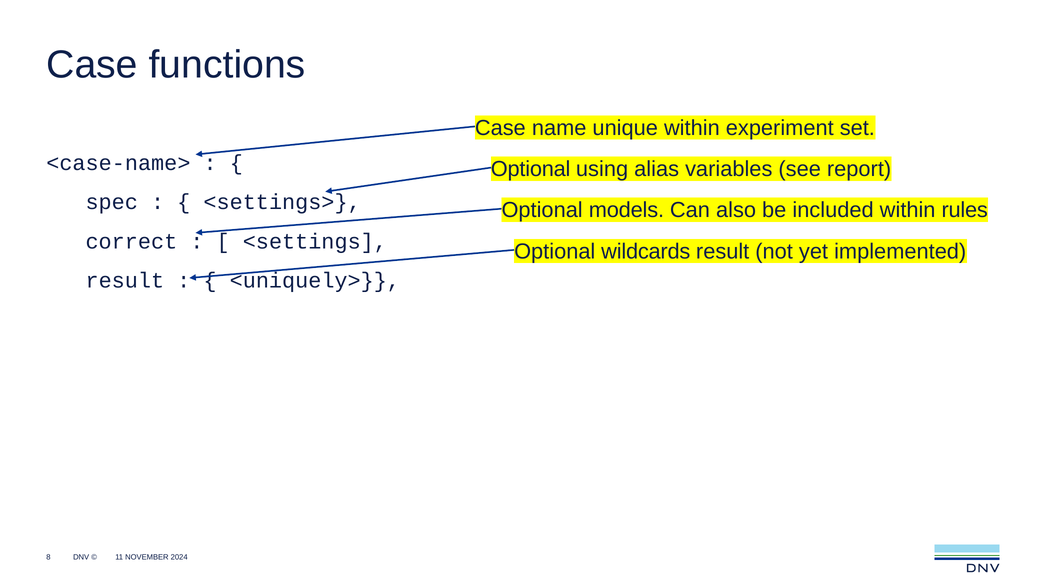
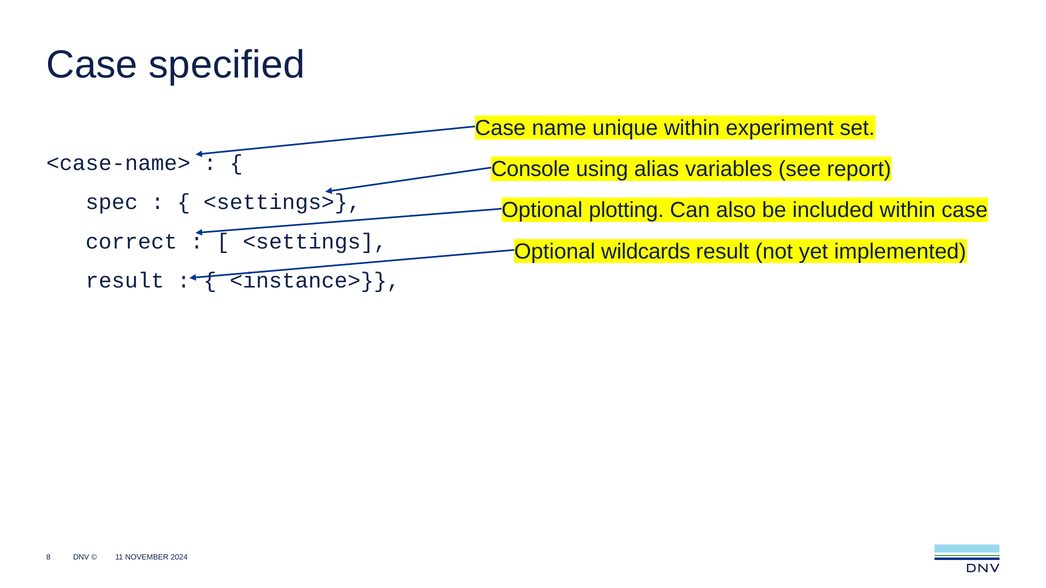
functions: functions -> specified (227, 65)
Optional: Optional -> Console (531, 169)
models: models -> plotting (626, 210)
within rules: rules -> case (965, 210)
<uniquely>: <uniquely> -> <instance> (315, 281)
